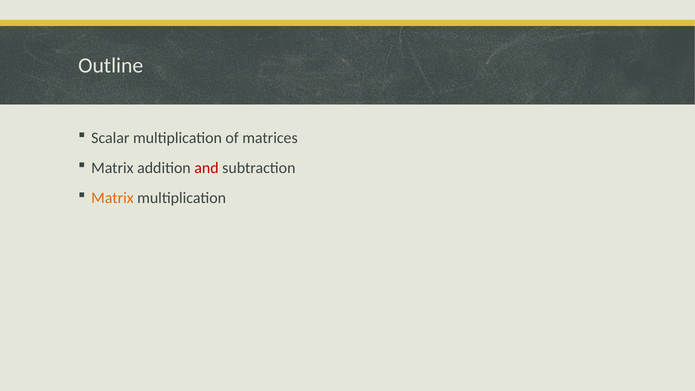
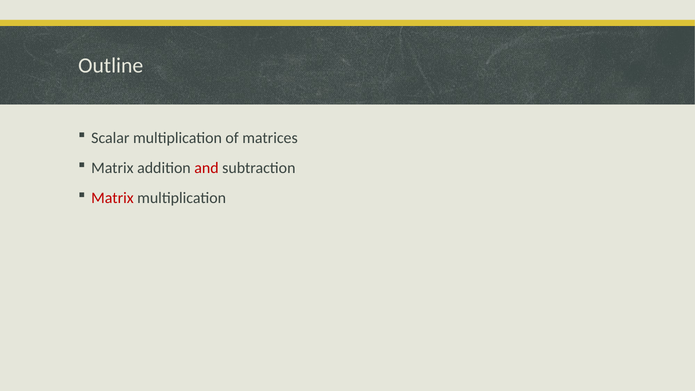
Matrix colour: orange -> red (112, 198)
